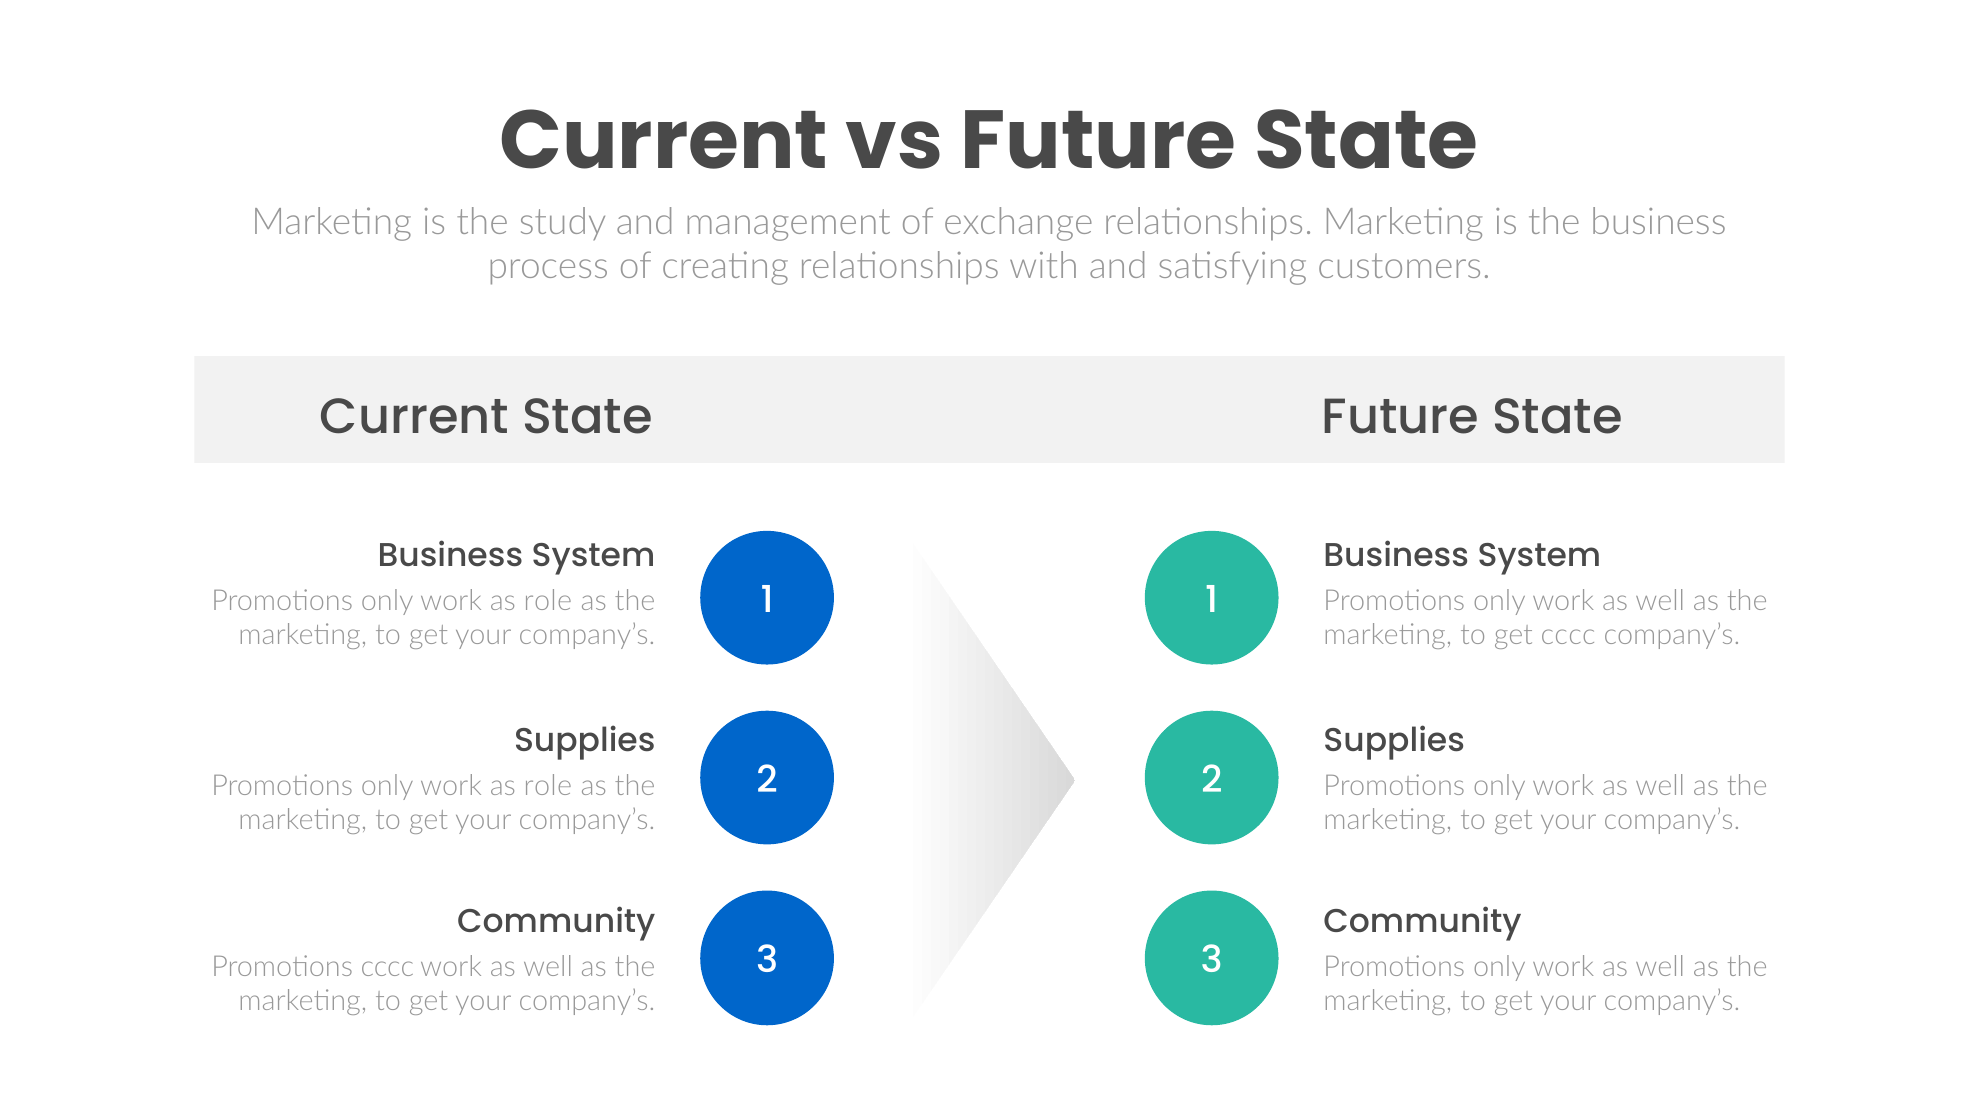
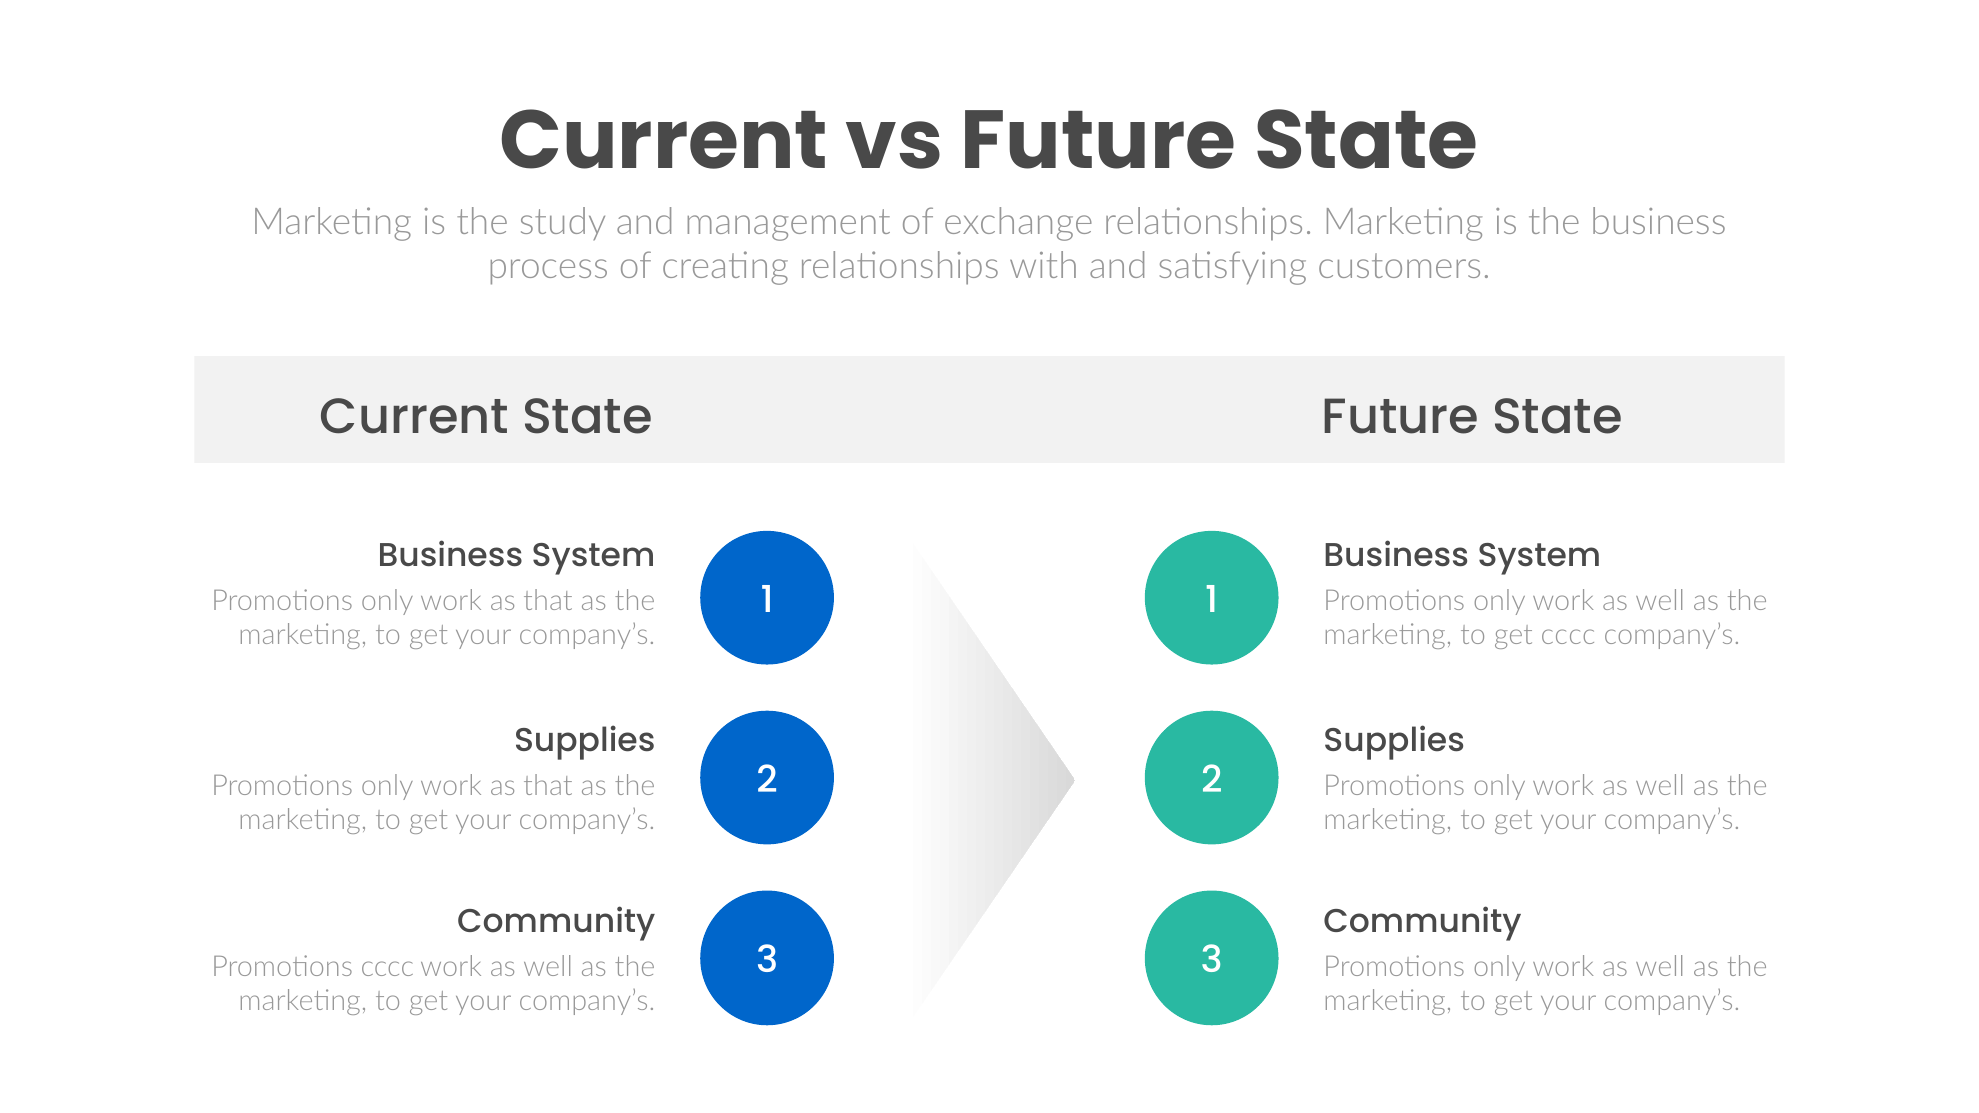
role: role -> that (548, 601)
role: role -> that (548, 786)
